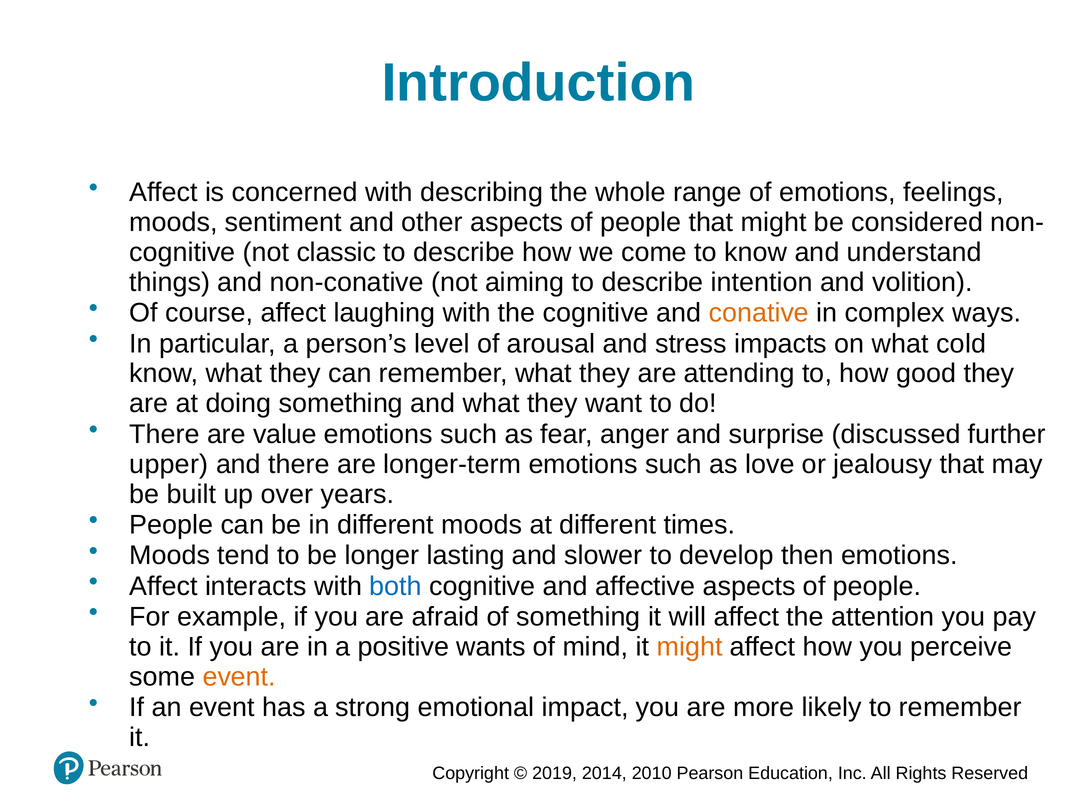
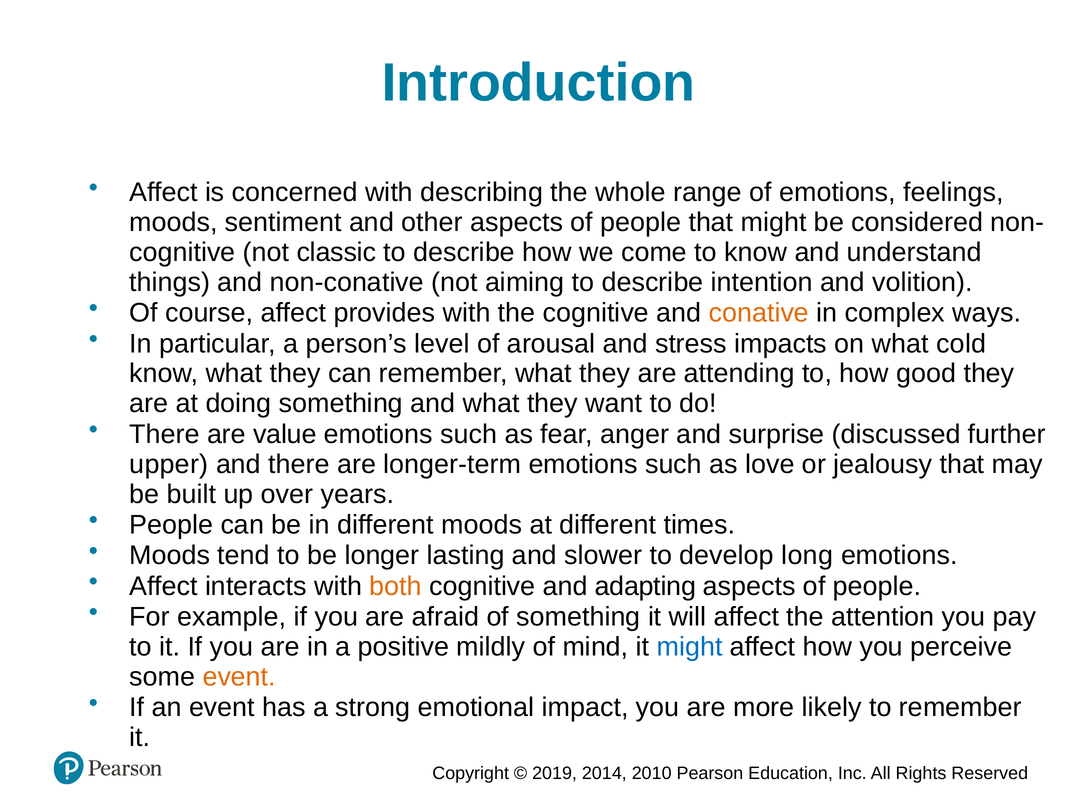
laughing: laughing -> provides (384, 313)
then: then -> long (807, 555)
both colour: blue -> orange (396, 586)
affective: affective -> adapting (645, 586)
wants: wants -> mildly (491, 647)
might colour: orange -> blue (690, 647)
